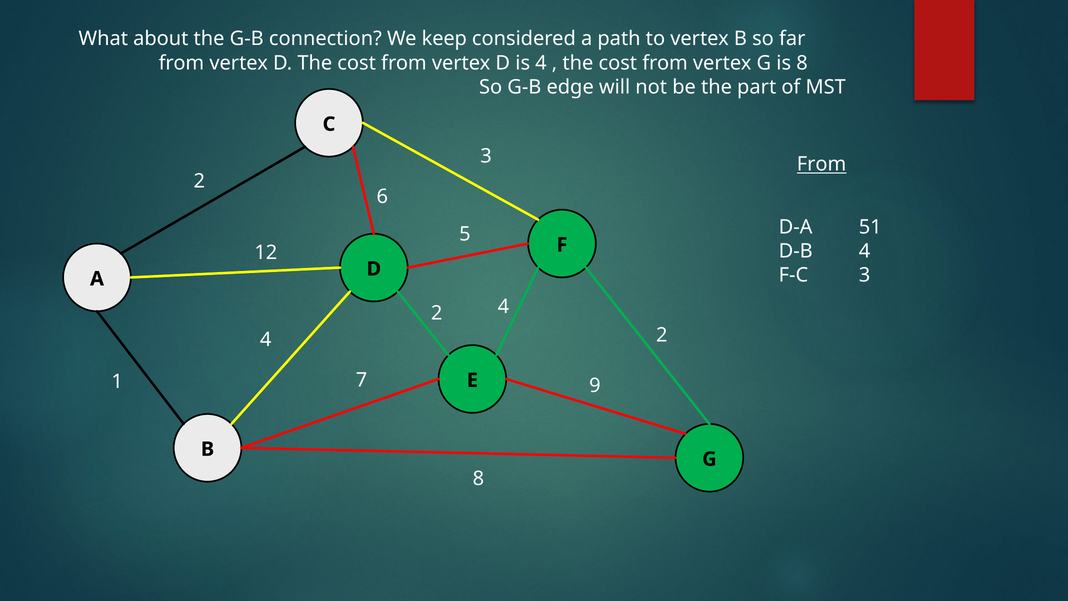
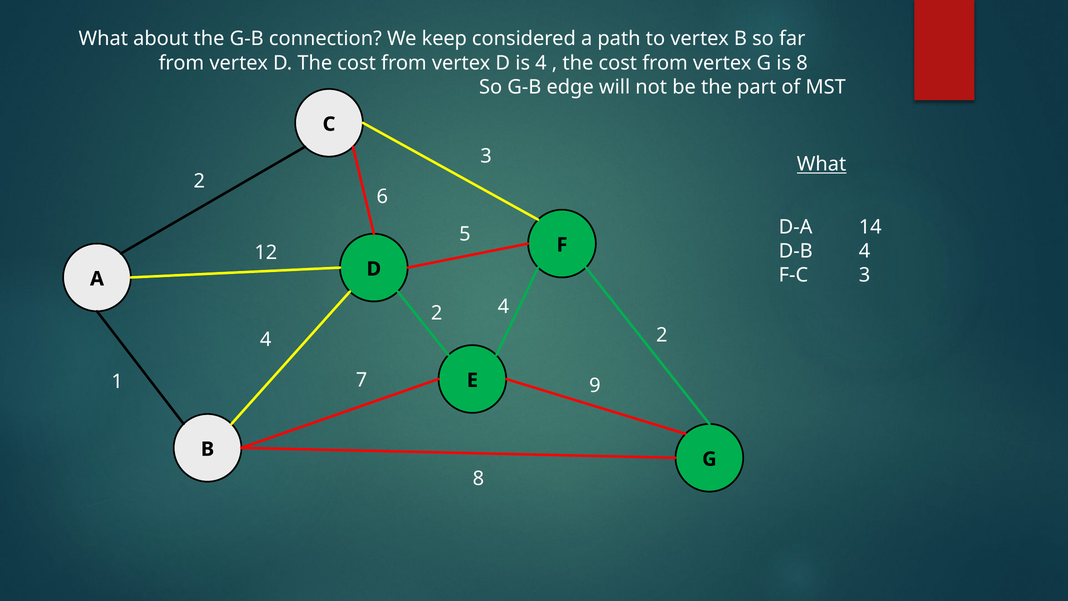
From: From -> What (822, 164)
51: 51 -> 14 (870, 227)
